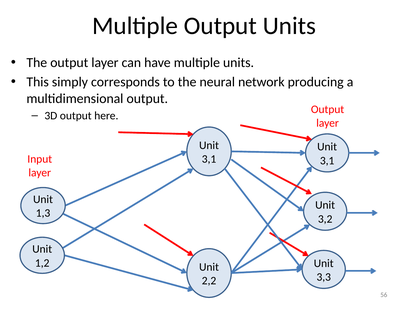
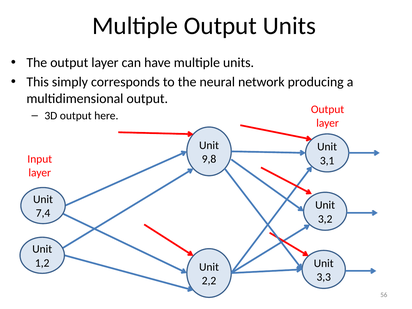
3,1: 3,1 -> 9,8 (209, 159)
1,3: 1,3 -> 7,4 (43, 213)
